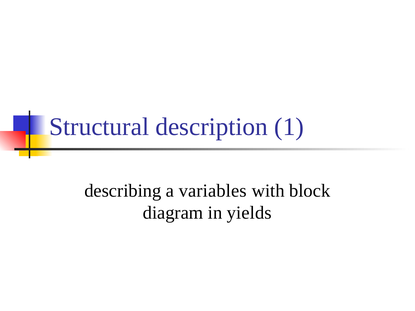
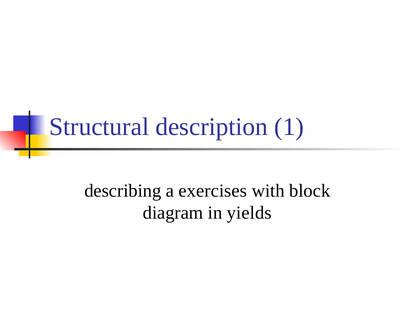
variables: variables -> exercises (213, 191)
